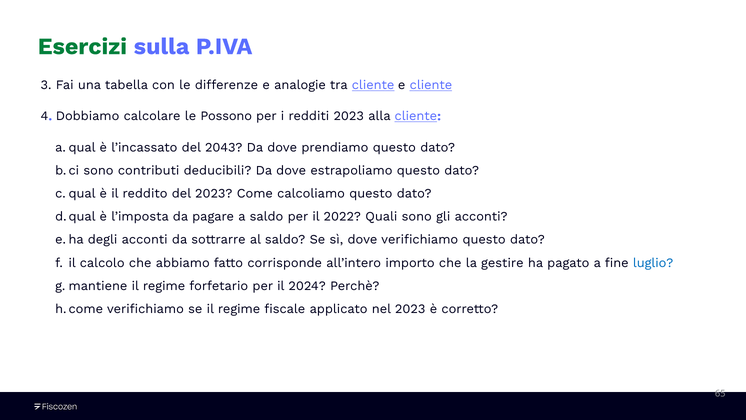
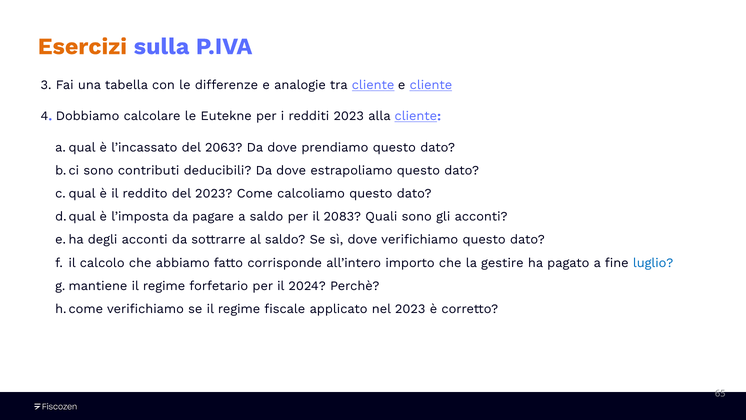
Esercizi colour: green -> orange (82, 46)
Possono: Possono -> Eutekne (226, 116)
2043: 2043 -> 2063 (224, 147)
2022: 2022 -> 2083 (342, 216)
